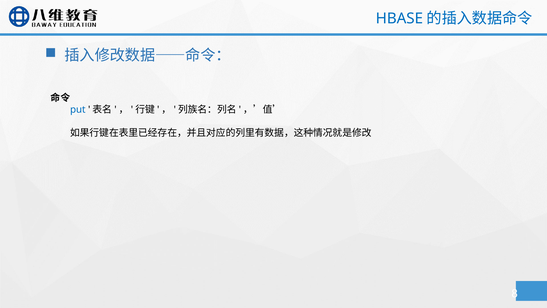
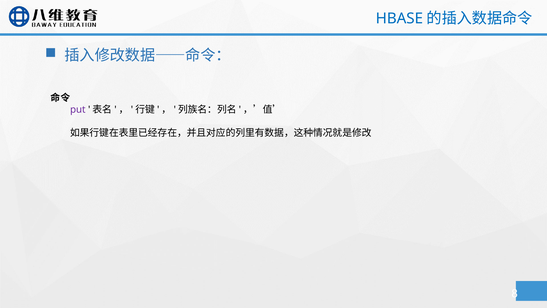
put colour: blue -> purple (78, 110)
